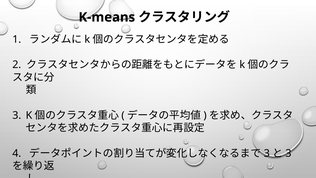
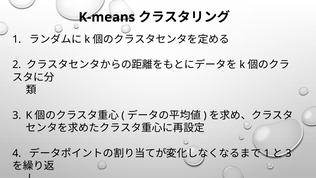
3: 3 -> 1 (267, 153)
